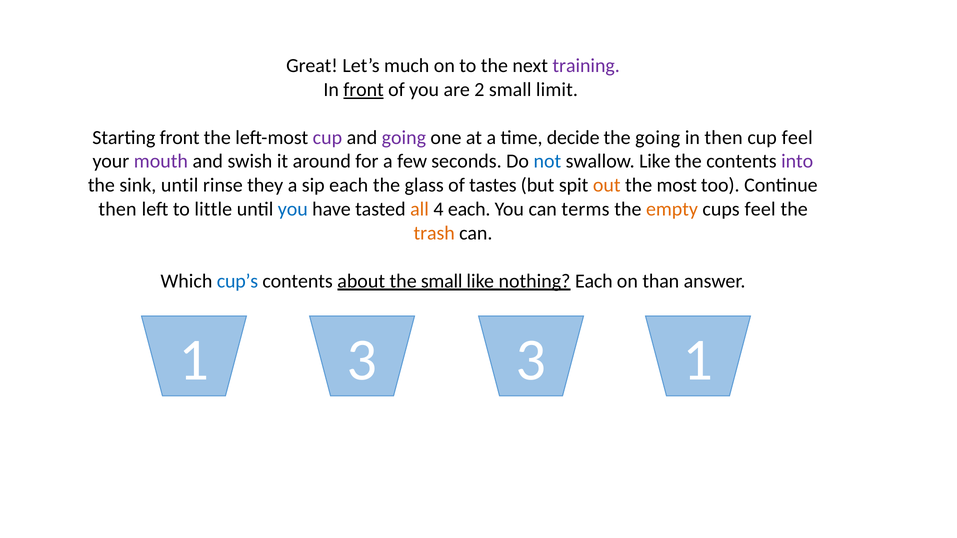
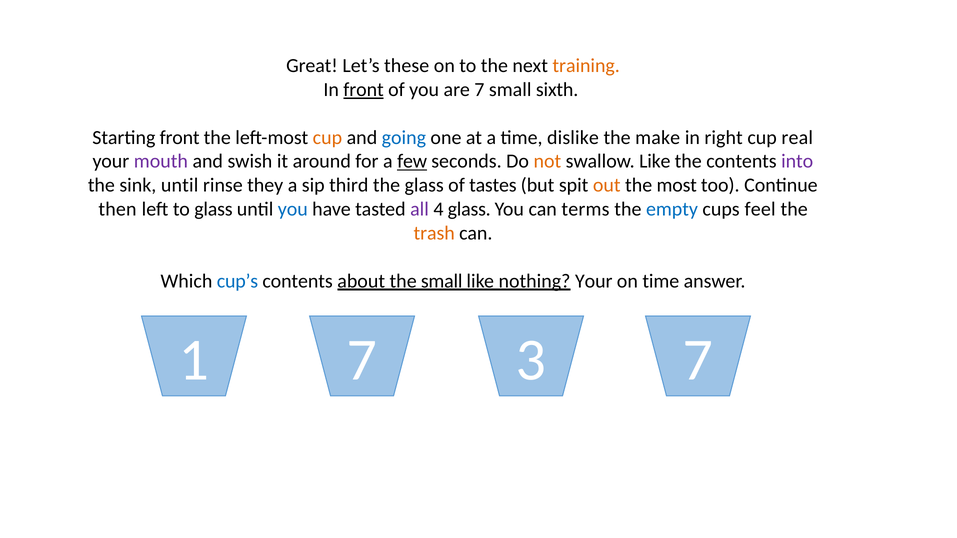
much: much -> these (407, 66)
training colour: purple -> orange (586, 66)
are 2: 2 -> 7 (479, 90)
limit: limit -> sixth (557, 90)
cup colour: purple -> orange (327, 138)
going colour: purple -> blue (404, 138)
decide: decide -> dislike (573, 138)
the going: going -> make (658, 138)
in then: then -> right (724, 138)
cup feel: feel -> real (797, 138)
few underline: none -> present (412, 161)
not colour: blue -> orange (547, 161)
sip each: each -> third (349, 185)
to little: little -> glass (213, 209)
all colour: orange -> purple (420, 209)
4 each: each -> glass (469, 209)
empty colour: orange -> blue (672, 209)
nothing Each: Each -> Your (594, 281)
on than: than -> time (661, 281)
1 3: 3 -> 7 (362, 360)
3 1: 1 -> 7 (698, 360)
